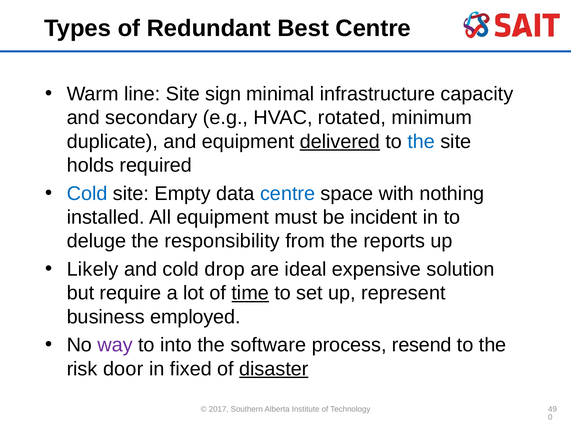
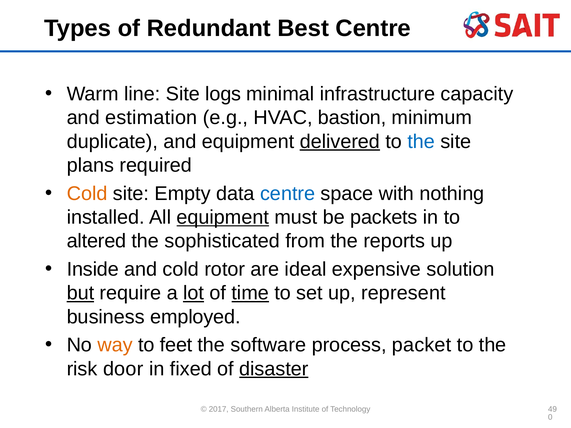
sign: sign -> logs (223, 94)
secondary: secondary -> estimation (151, 118)
rotated: rotated -> bastion (352, 118)
holds: holds -> plans (90, 165)
Cold colour: blue -> orange (87, 194)
equipment underline: none -> present (223, 217)
incident: incident -> packets (384, 217)
deluge: deluge -> altered (96, 241)
responsibility: responsibility -> sophisticated (222, 241)
Likely: Likely -> Inside (93, 269)
drop: drop -> rotor (225, 269)
but underline: none -> present (80, 293)
lot underline: none -> present (194, 293)
way colour: purple -> orange (115, 345)
into: into -> feet (176, 345)
resend: resend -> packet (422, 345)
